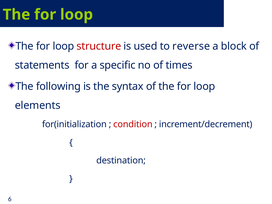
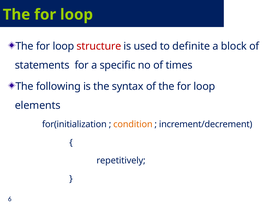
reverse: reverse -> definite (191, 46)
condition colour: red -> orange (133, 124)
destination: destination -> repetitively (121, 161)
